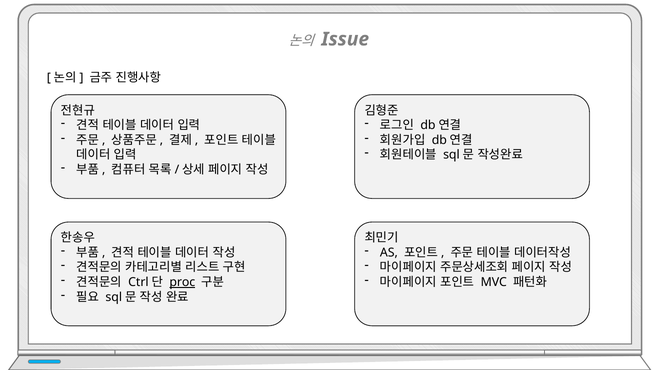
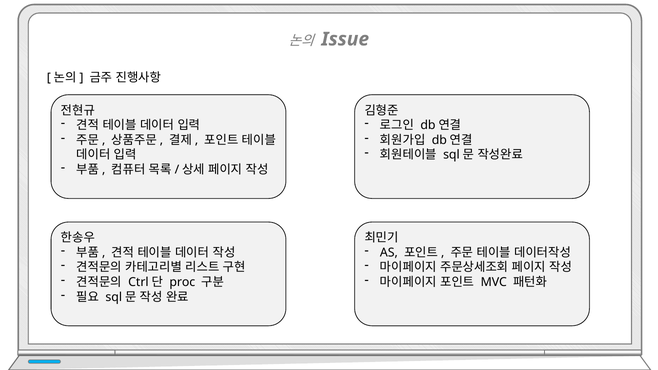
proc underline: present -> none (182, 282)
